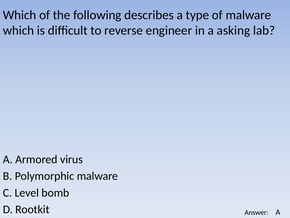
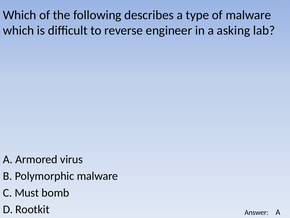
Level: Level -> Must (27, 192)
